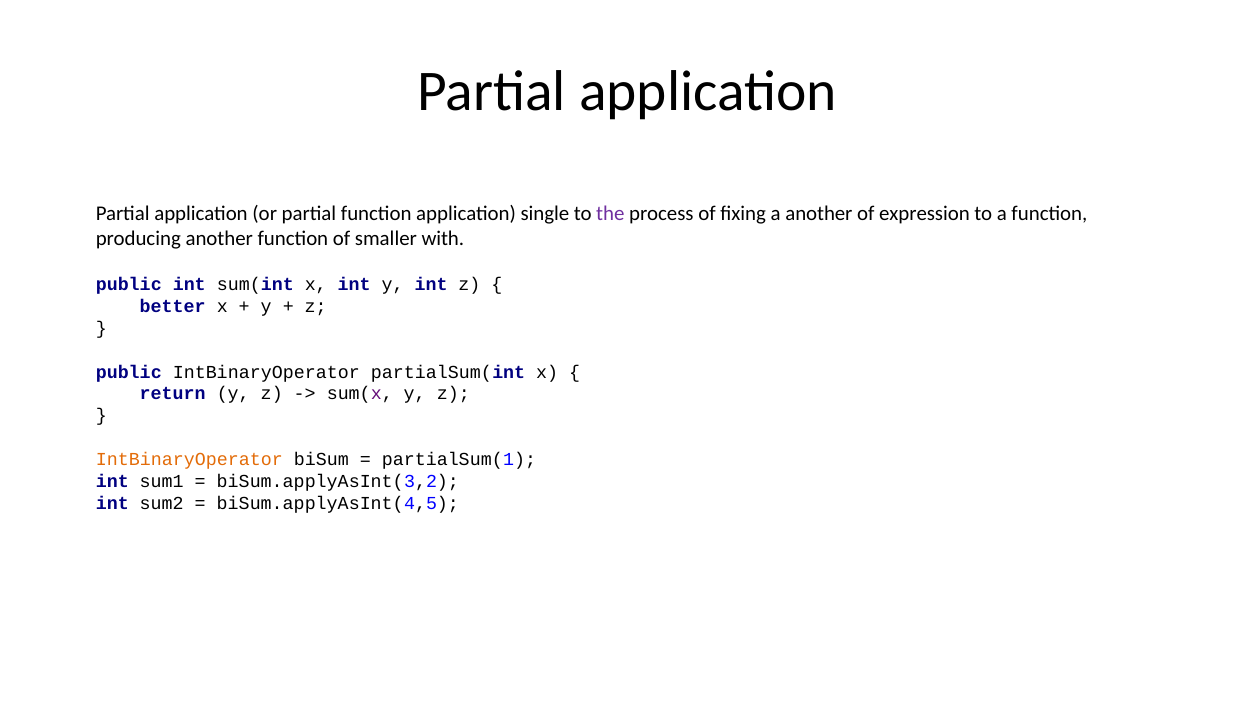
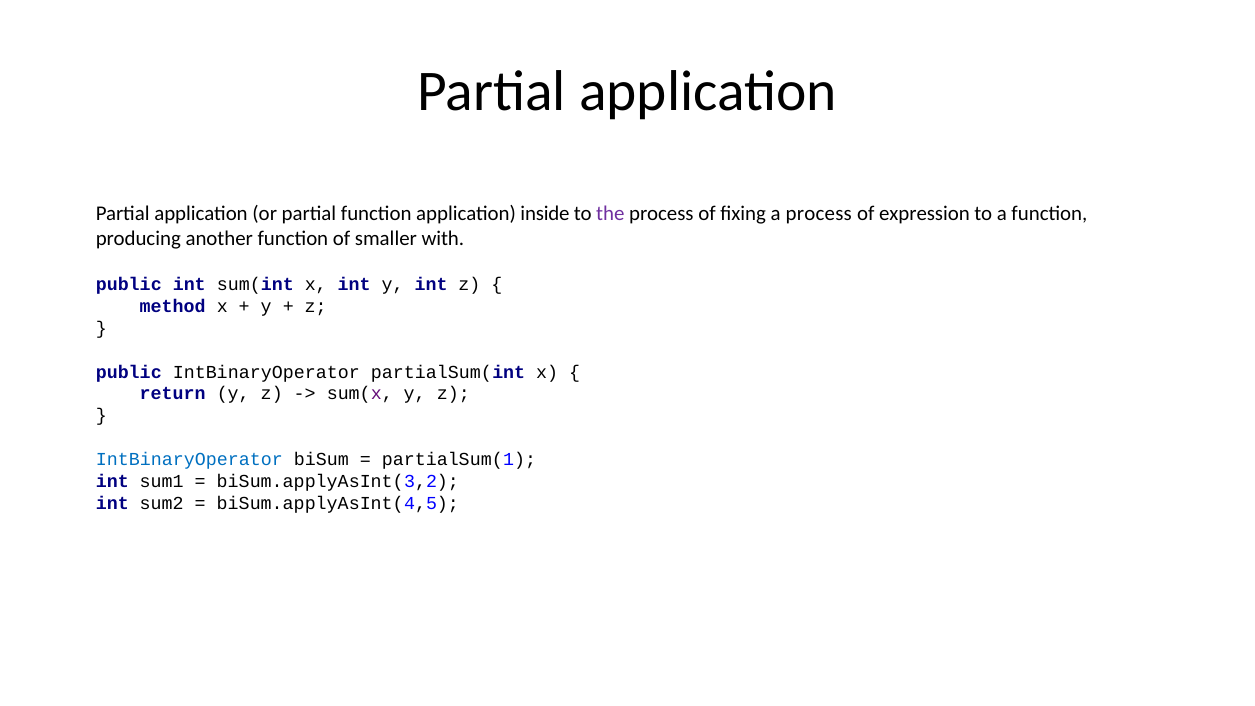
single: single -> inside (545, 214)
a another: another -> process (819, 214)
better: better -> method (173, 306)
IntBinaryOperator colour: orange -> blue (189, 460)
